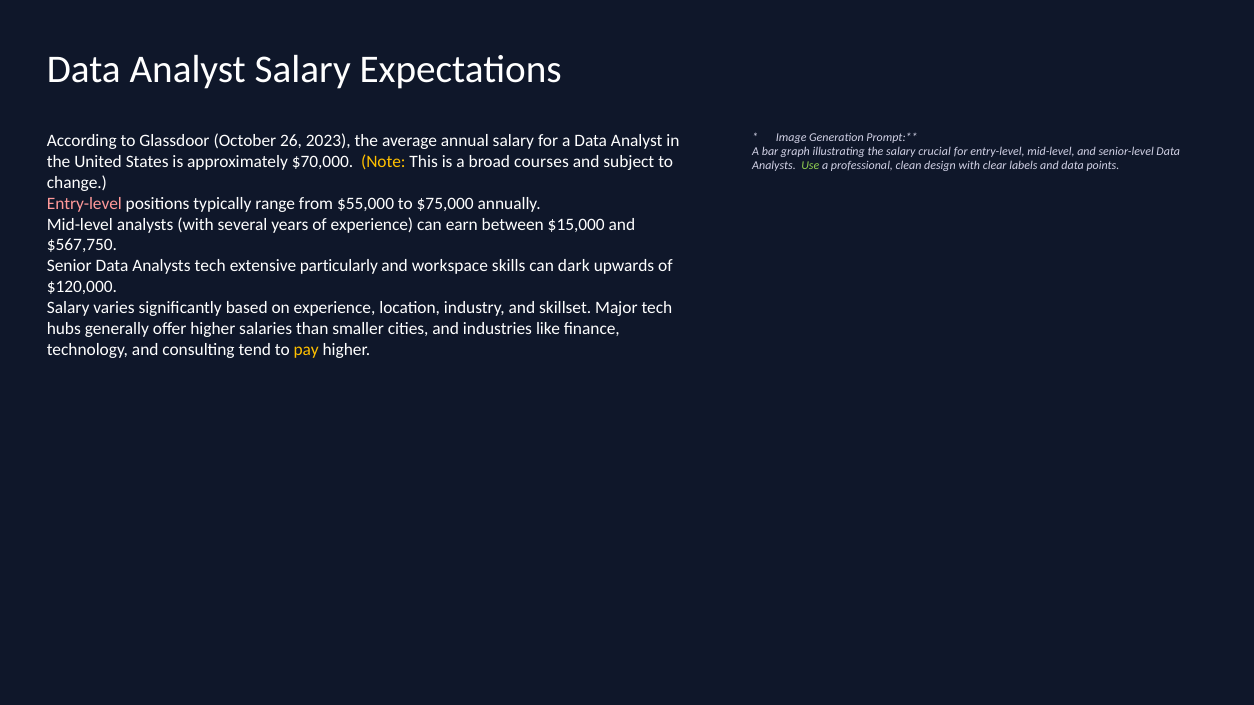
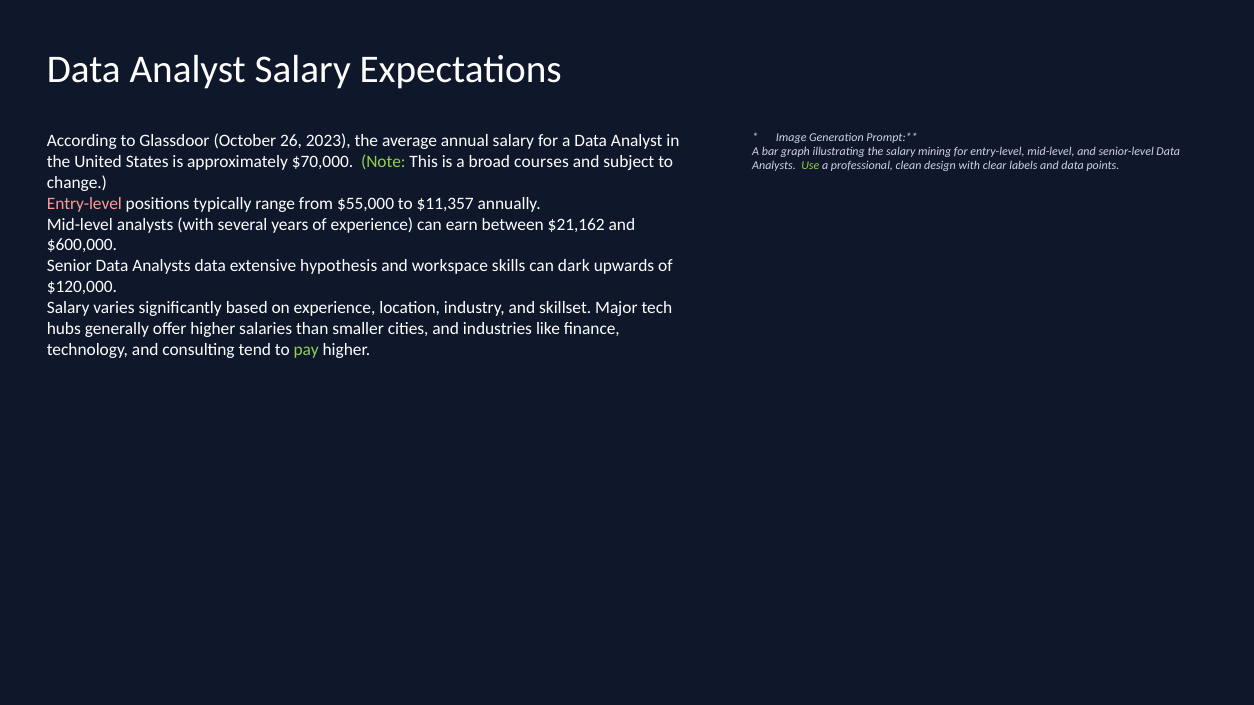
crucial: crucial -> mining (935, 152)
Note colour: yellow -> light green (383, 162)
$75,000: $75,000 -> $11,357 (445, 204)
$15,000: $15,000 -> $21,162 (576, 224)
$567,750: $567,750 -> $600,000 (82, 245)
Analysts tech: tech -> data (210, 266)
particularly: particularly -> hypothesis (339, 266)
pay colour: yellow -> light green (306, 350)
